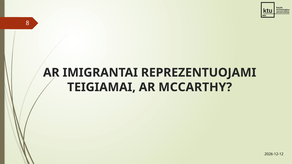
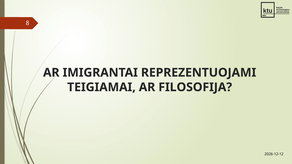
MCCARTHY: MCCARTHY -> FILOSOFIJA (195, 87)
